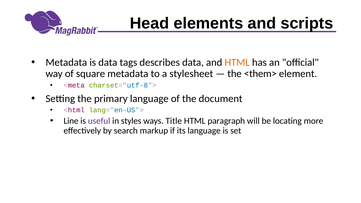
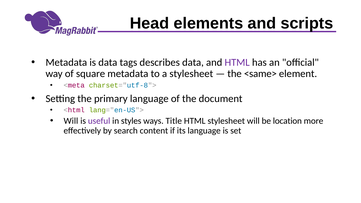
HTML colour: orange -> purple (237, 62)
<them>: <them> -> <same> (260, 74)
Line: Line -> Will (71, 121)
HTML paragraph: paragraph -> stylesheet (226, 121)
locating: locating -> location (287, 121)
markup: markup -> content (154, 131)
